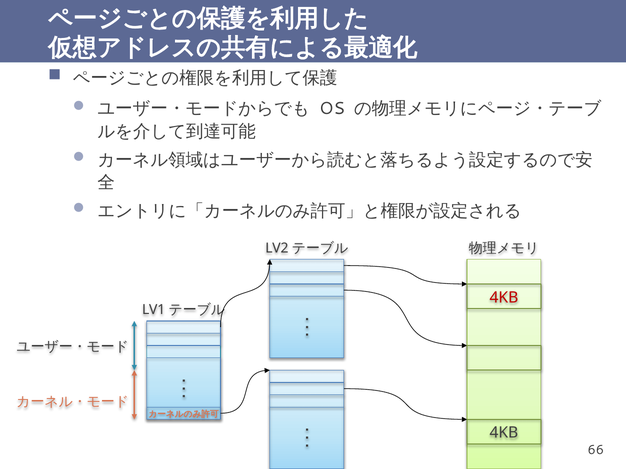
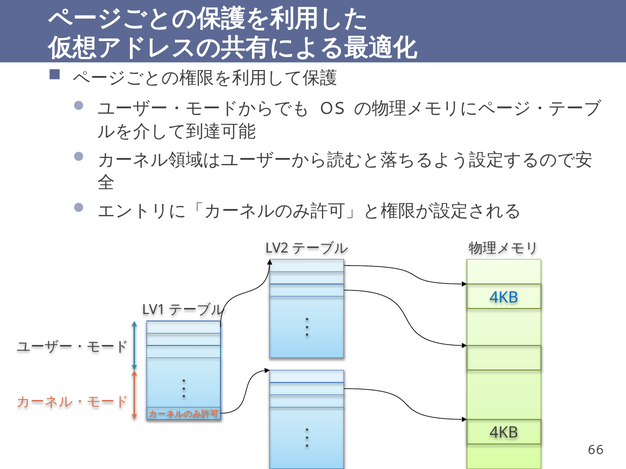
4KB colour: red -> blue (504, 298)
